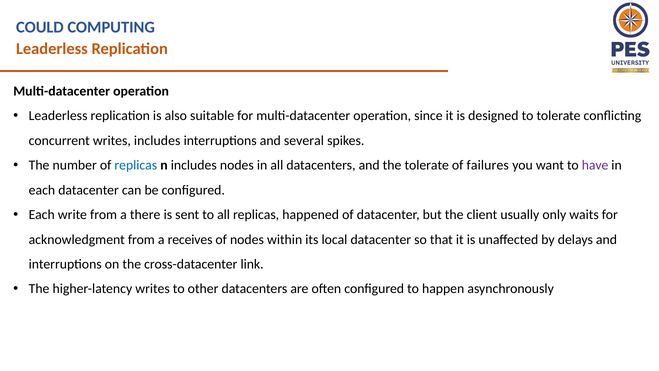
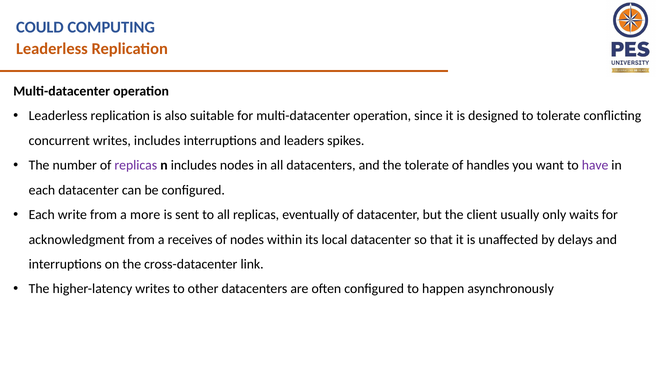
several: several -> leaders (304, 140)
replicas colour: blue -> purple (136, 165)
failures: failures -> handles (488, 165)
there: there -> more (145, 215)
happened: happened -> eventually (311, 215)
